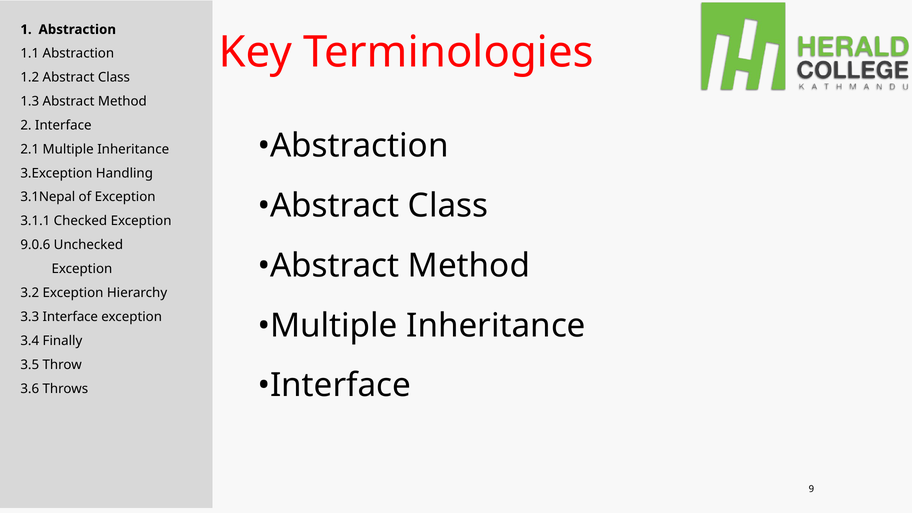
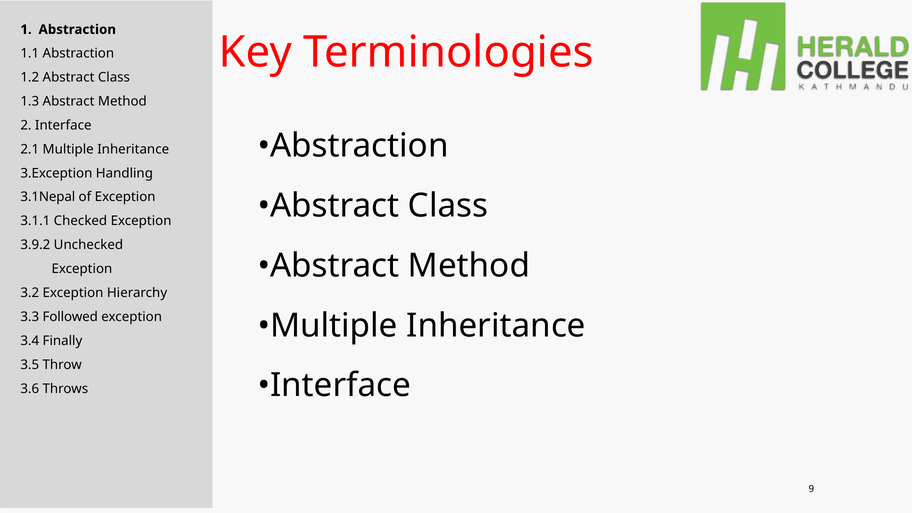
9.0.6: 9.0.6 -> 3.9.2 (35, 245)
3.3 Interface: Interface -> Followed (70, 317)
